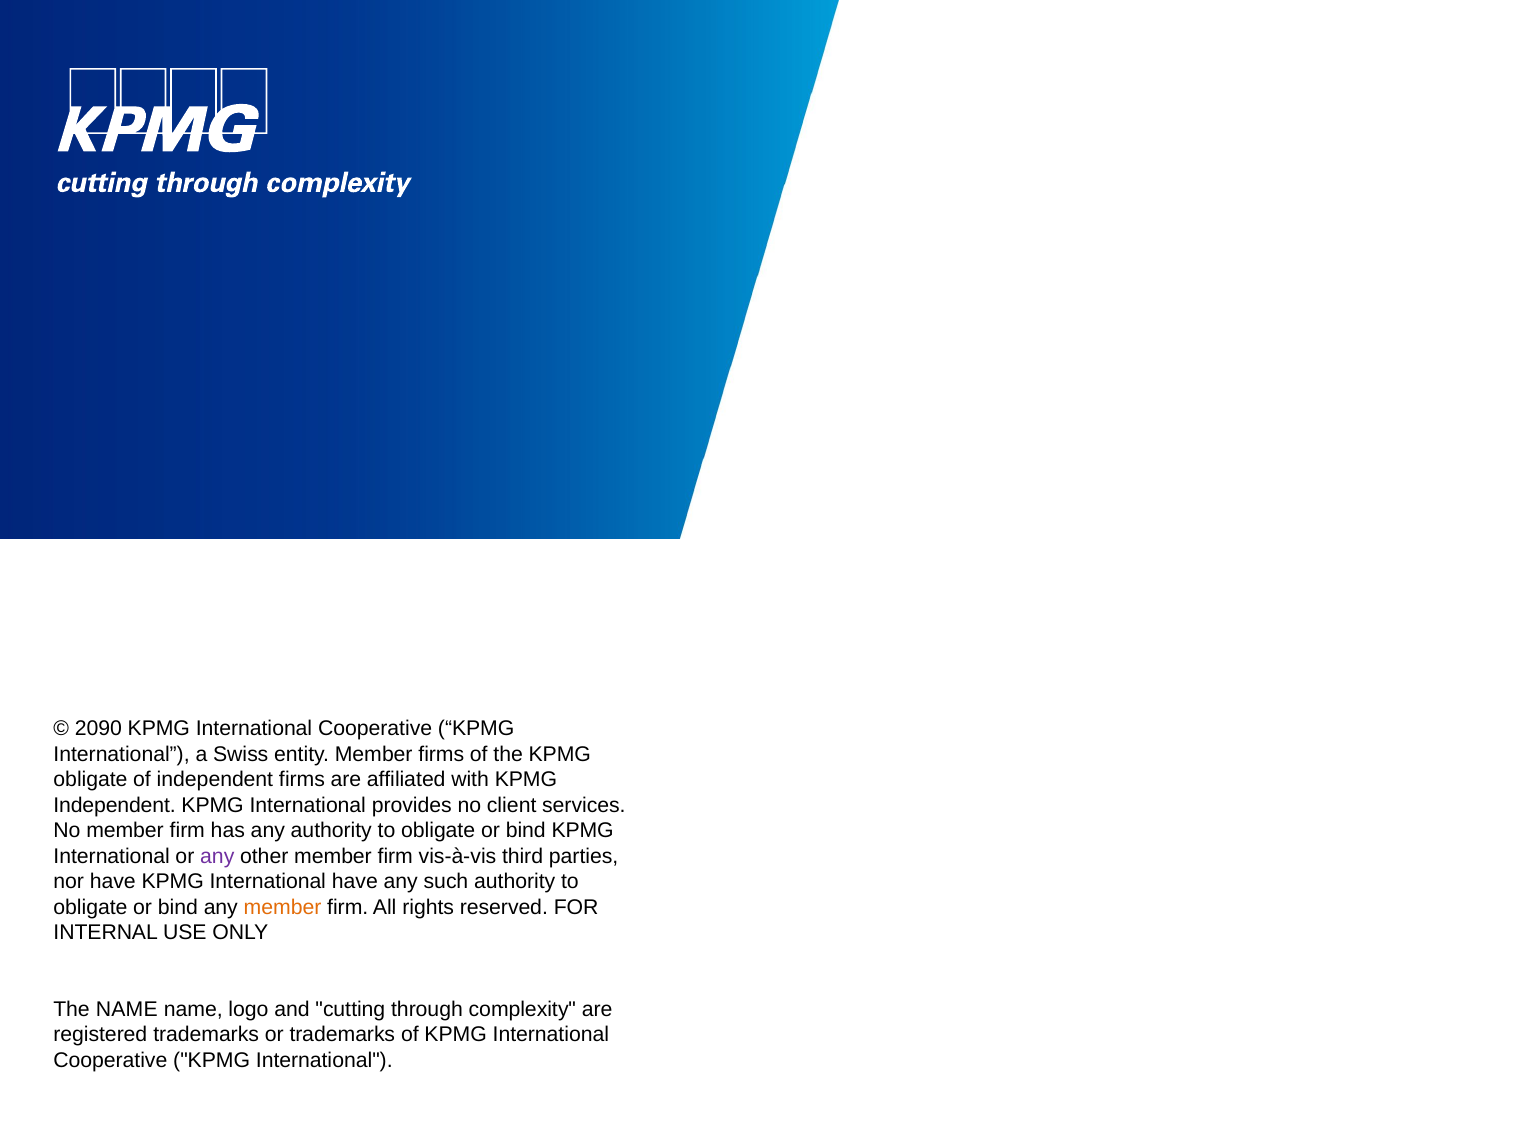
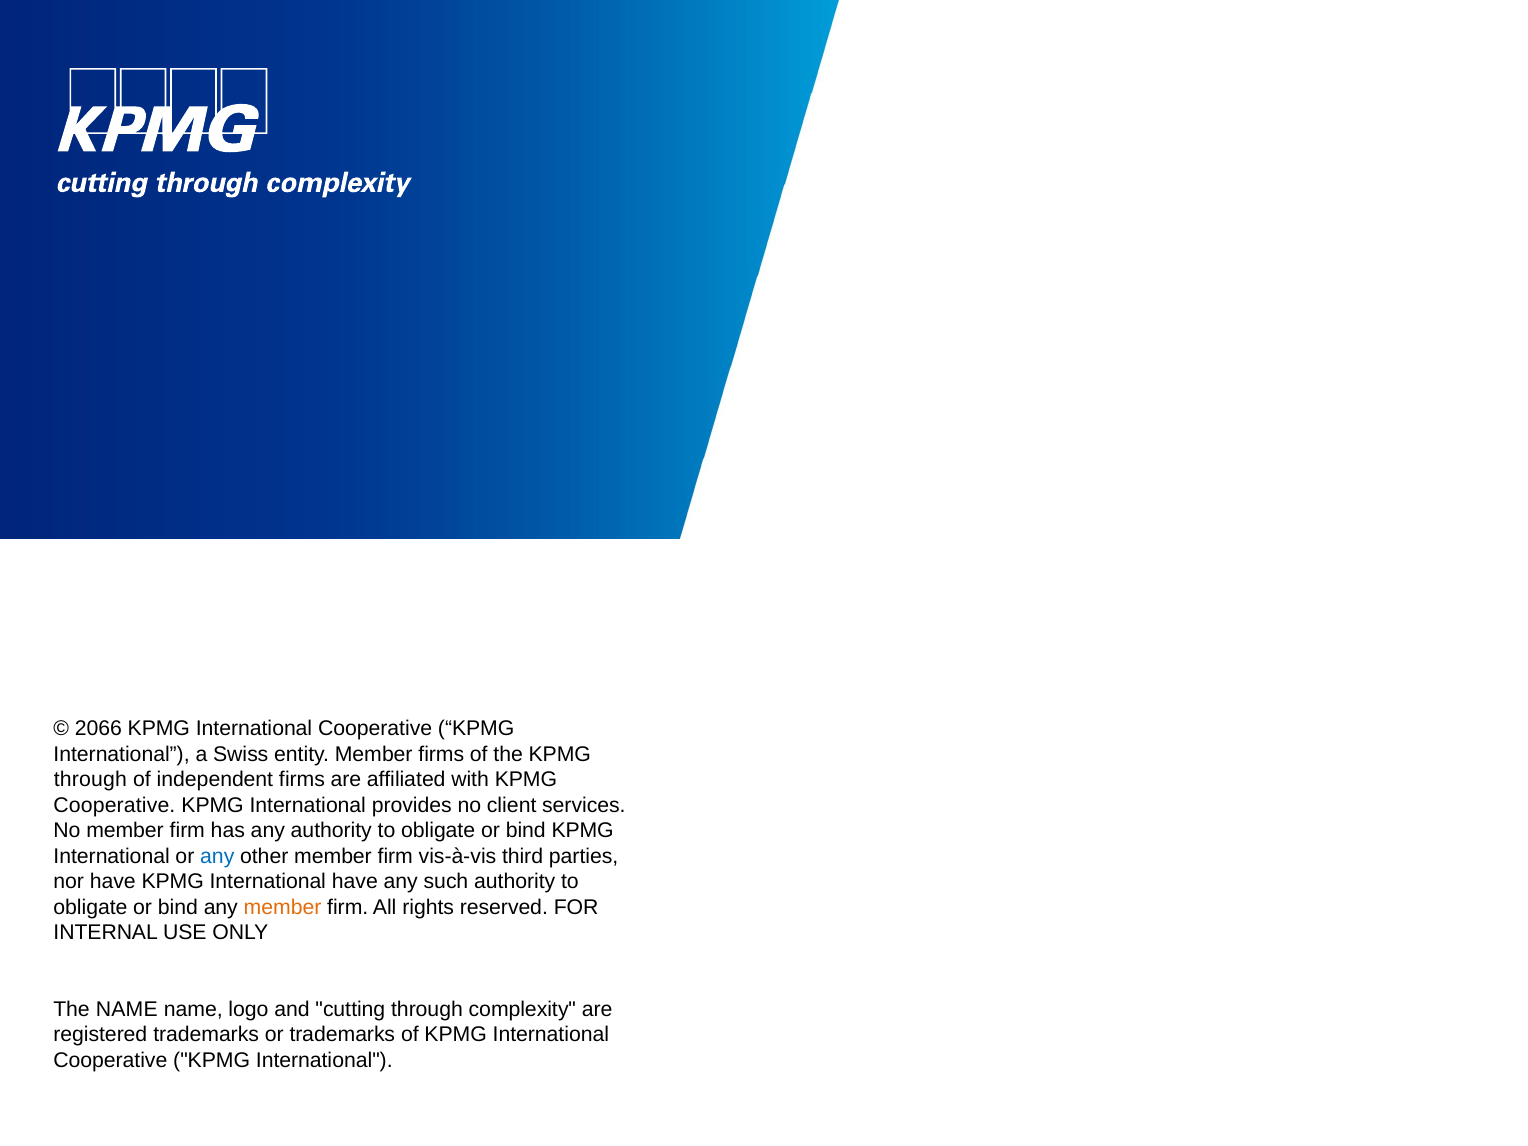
2090: 2090 -> 2066 (98, 729)
obligate: obligate -> through (90, 780)
Independent: Independent -> Cooperative (114, 805)
any colour: purple -> blue (217, 856)
